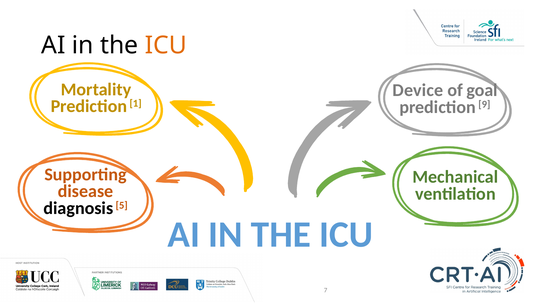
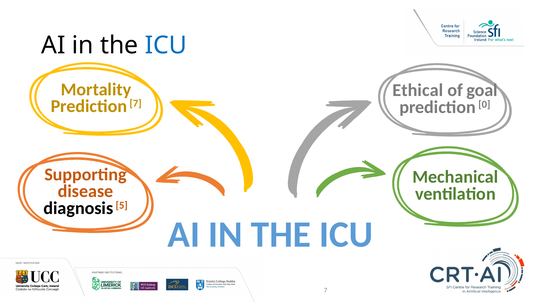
ICU colour: orange -> blue (166, 45)
Device: Device -> Ethical (418, 90)
Prediction 1: 1 -> 7 (136, 104)
9: 9 -> 0 (484, 104)
